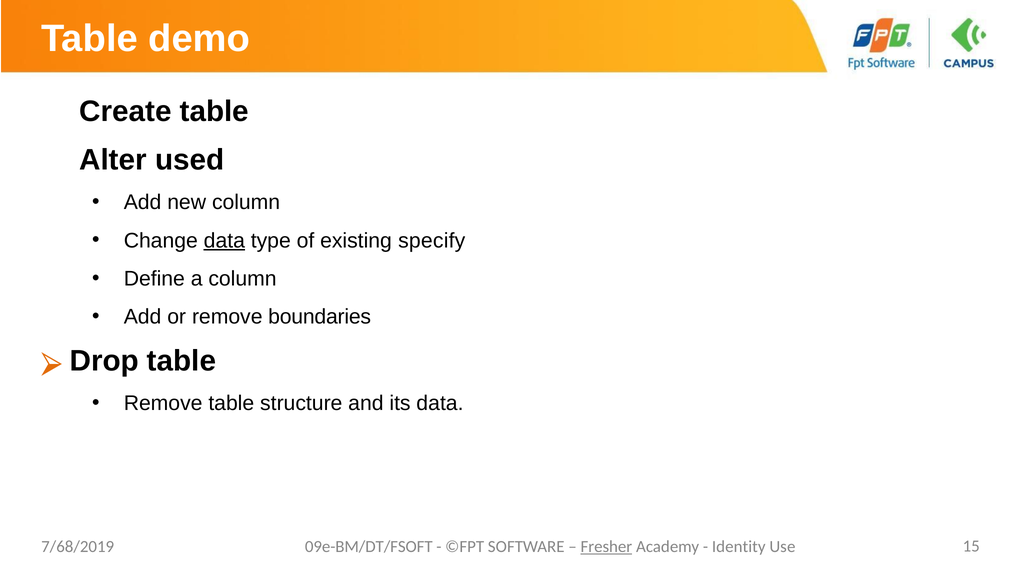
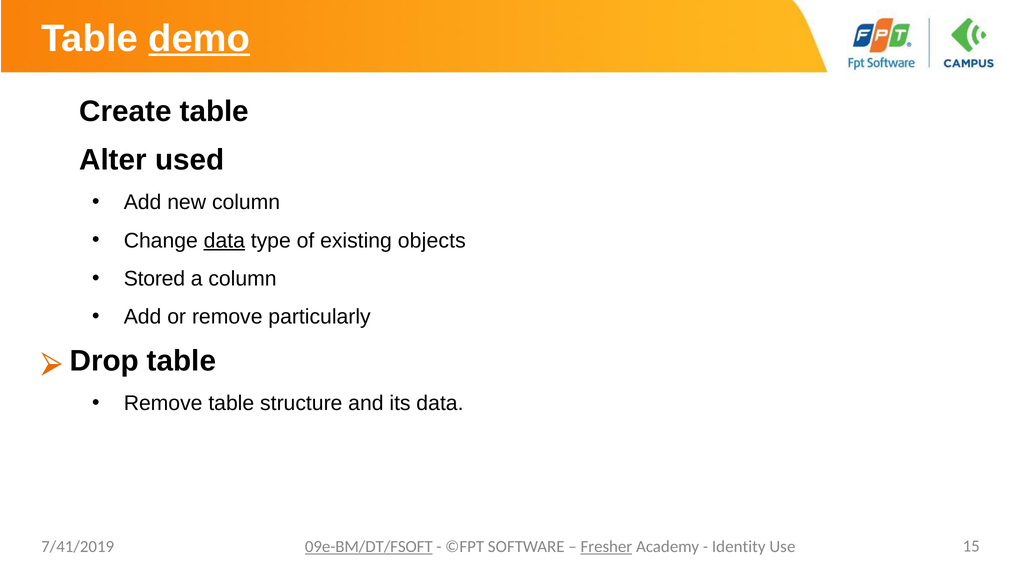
demo underline: none -> present (199, 38)
specify: specify -> objects (432, 241)
Define: Define -> Stored (154, 279)
boundaries: boundaries -> particularly (320, 317)
7/68/2019: 7/68/2019 -> 7/41/2019 (78, 547)
09e-BM/DT/FSOFT underline: none -> present (369, 547)
